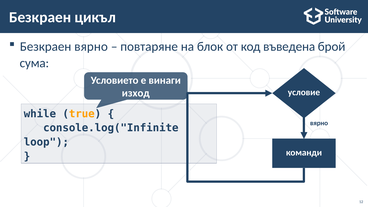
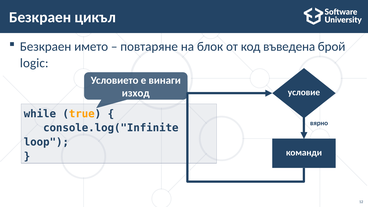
Безкраен вярно: вярно -> името (91, 47)
сума: сума -> logic (34, 63)
